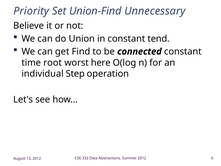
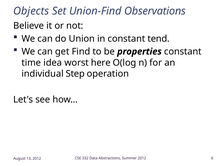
Priority: Priority -> Objects (31, 11)
Unnecessary: Unnecessary -> Observations (155, 11)
connected: connected -> properties (139, 51)
root: root -> idea (53, 63)
